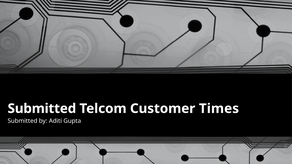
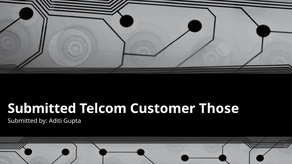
Times: Times -> Those (219, 109)
